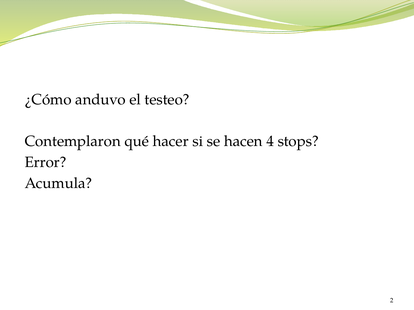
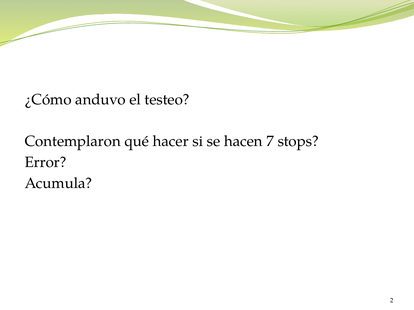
4: 4 -> 7 (270, 142)
